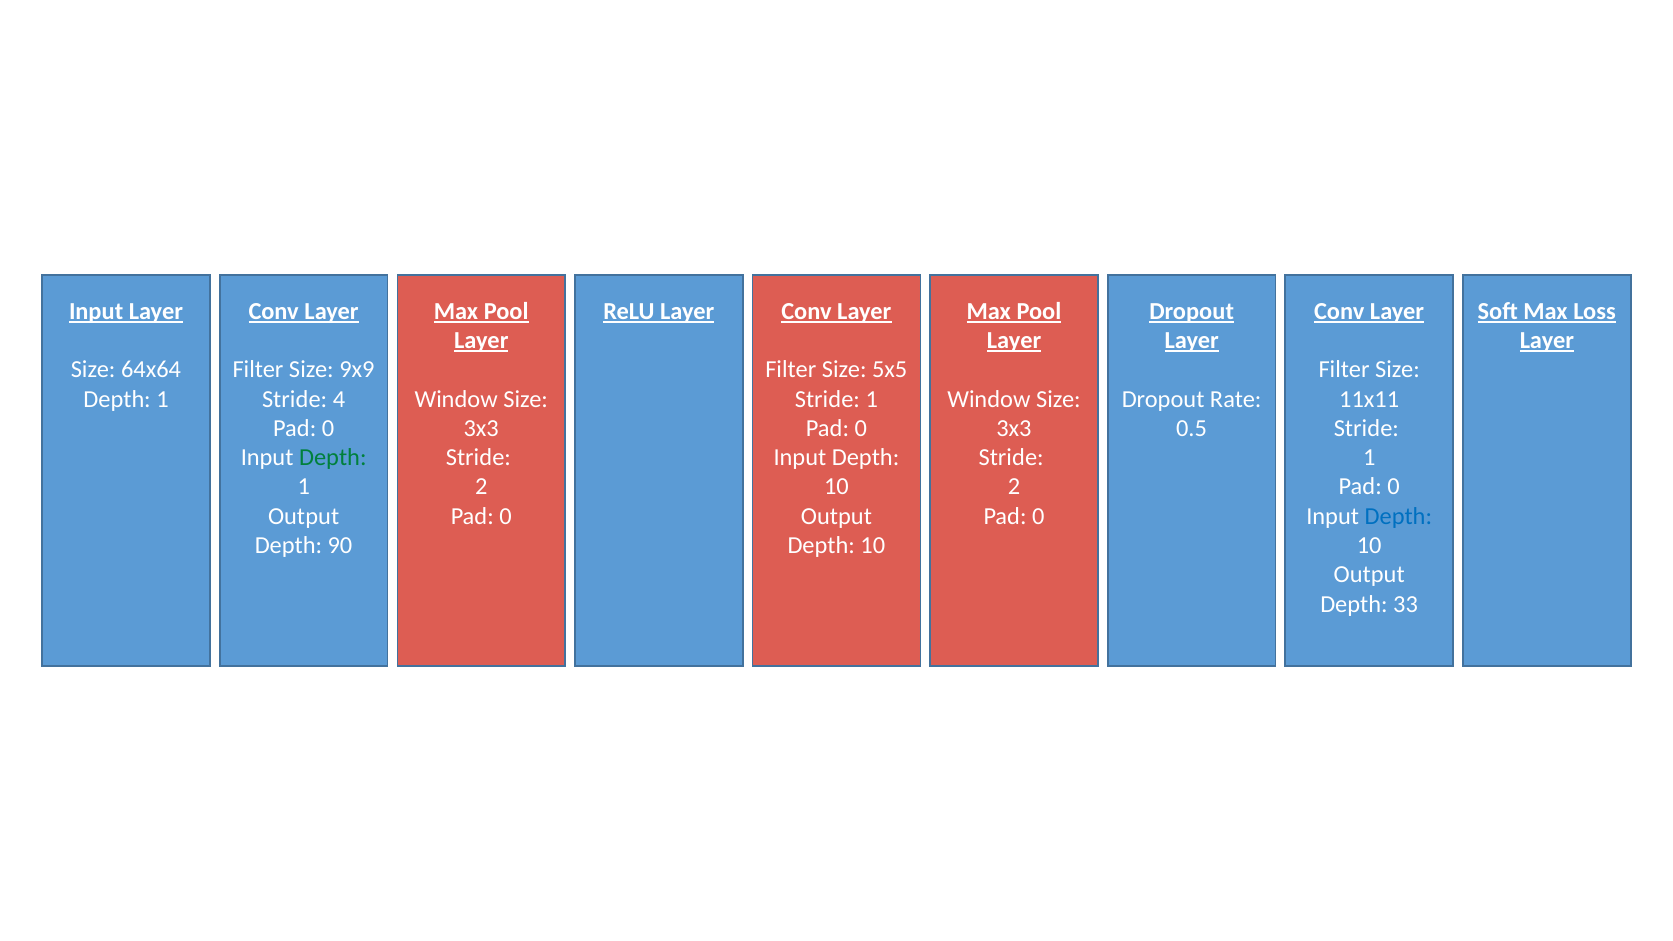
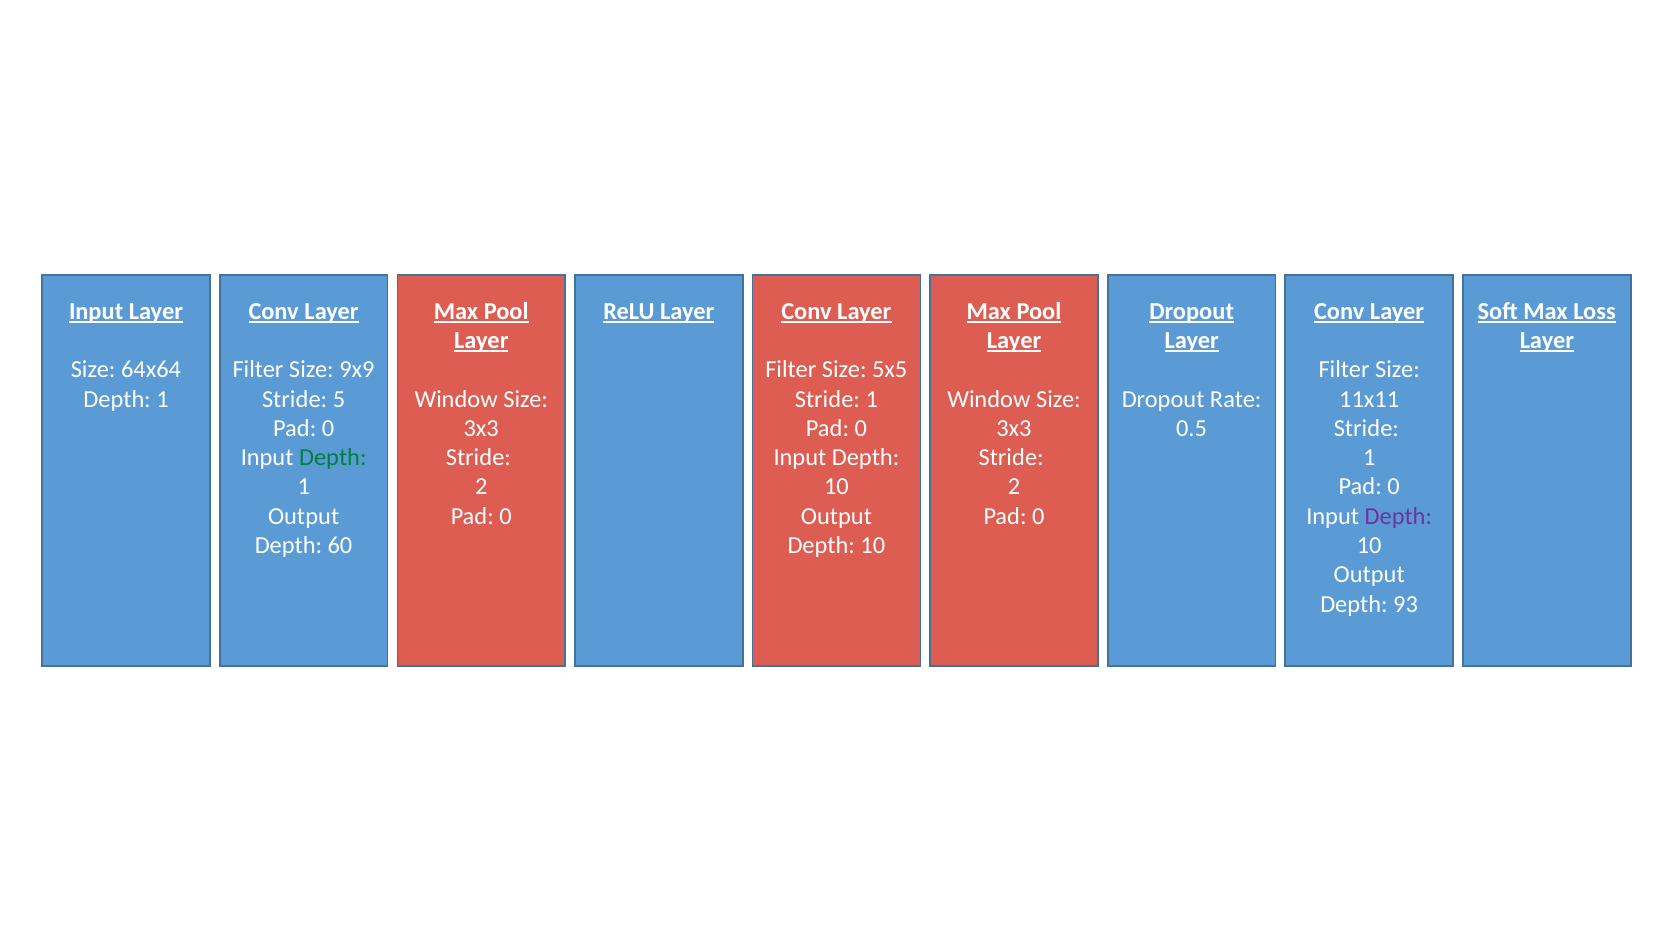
4: 4 -> 5 (339, 399)
Depth colour: blue -> purple (1398, 516)
90: 90 -> 60 (340, 545)
33: 33 -> 93 (1406, 604)
